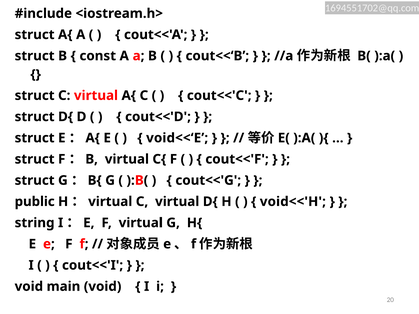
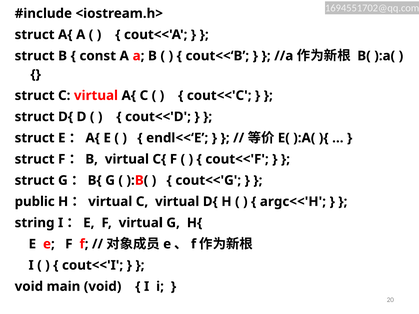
void<<‘E: void<<‘E -> endl<<‘E (177, 138)
void<<'H: void<<'H -> argc<<'H (293, 202)
